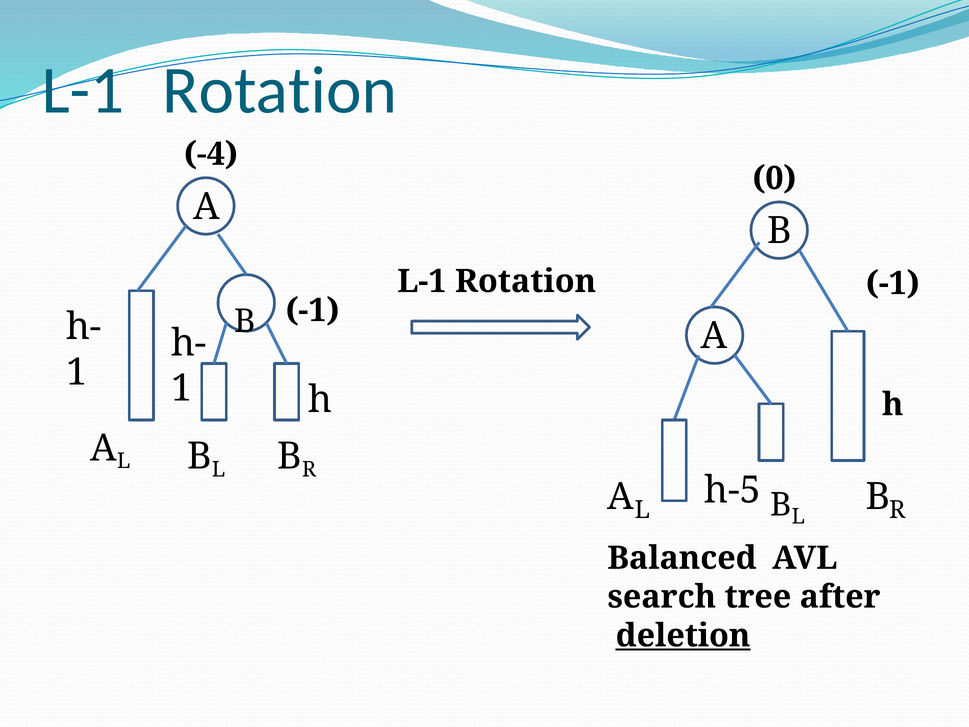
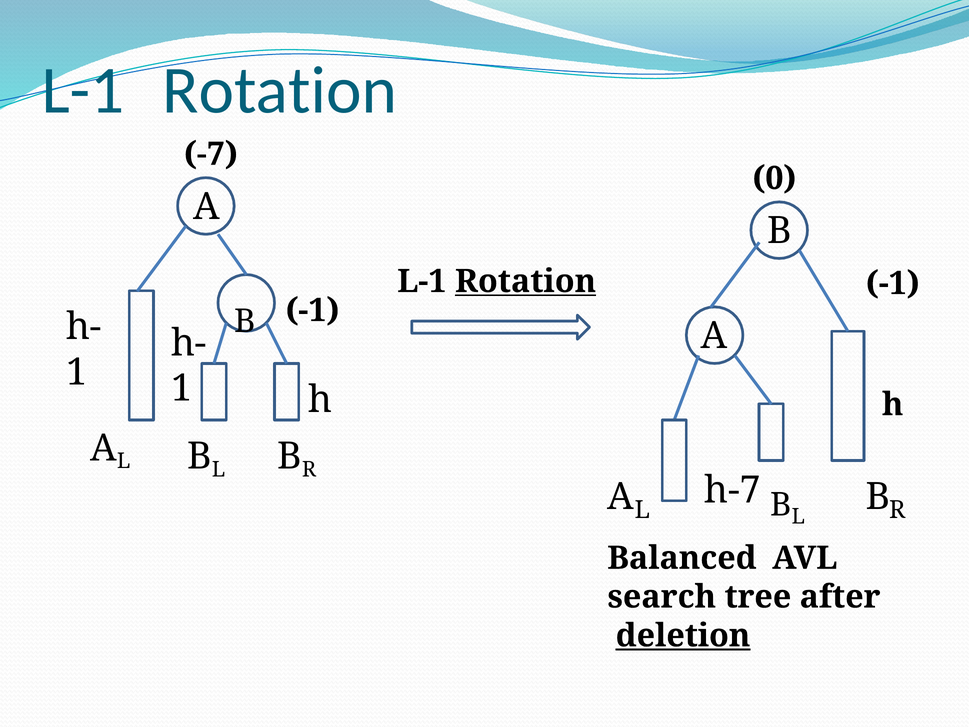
-4: -4 -> -7 (211, 154)
Rotation underline: none -> present (526, 281)
h-5: h-5 -> h-7 (732, 490)
